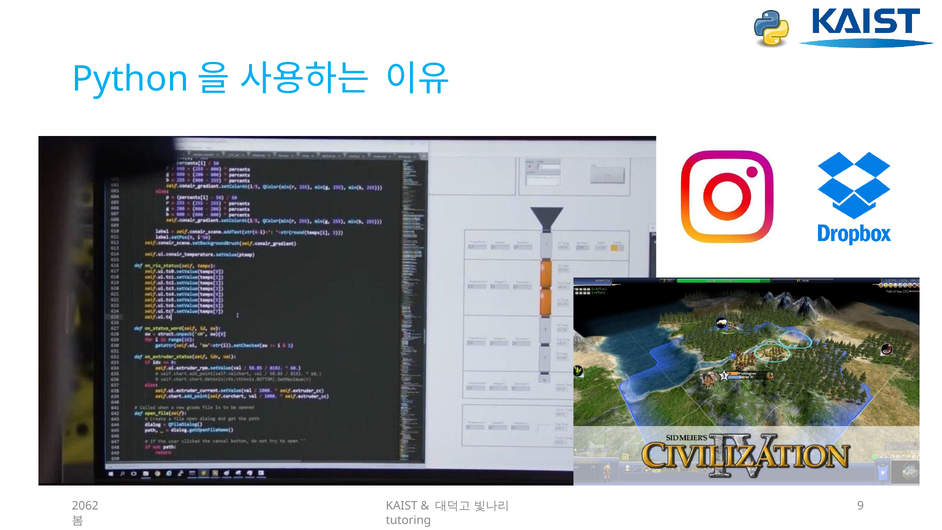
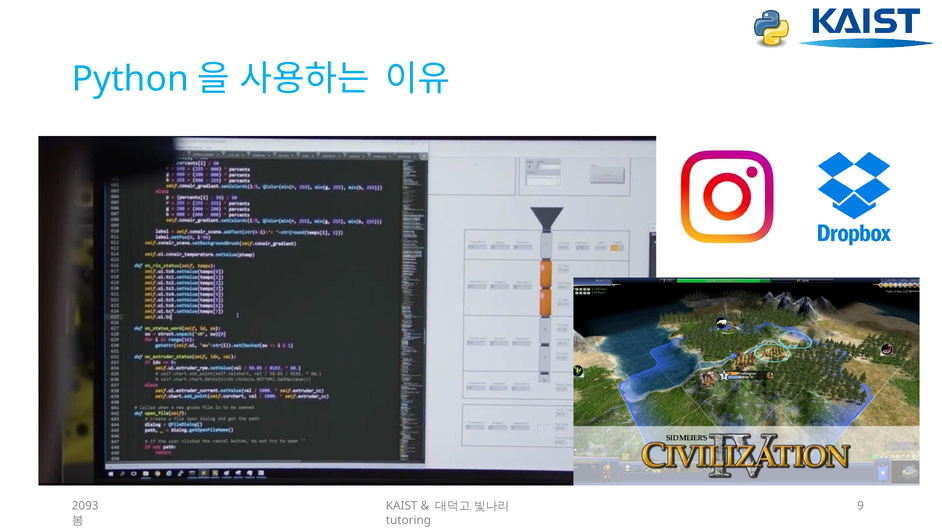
2062: 2062 -> 2093 (85, 506)
